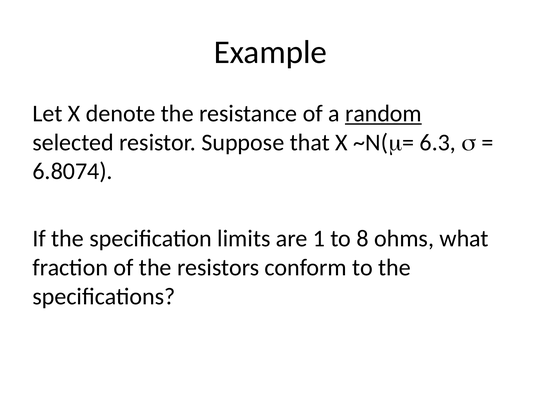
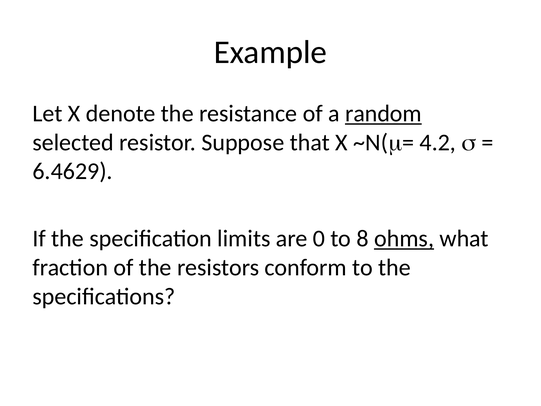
6.3: 6.3 -> 4.2 (438, 142)
6.8074: 6.8074 -> 6.4629 (73, 171)
1: 1 -> 0 (319, 239)
ohms underline: none -> present (404, 239)
